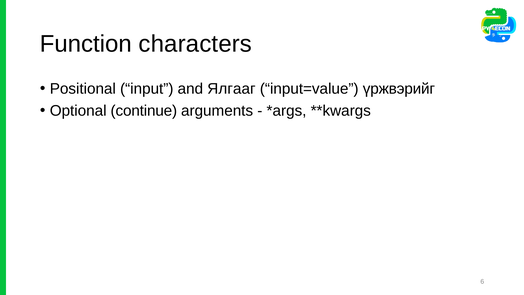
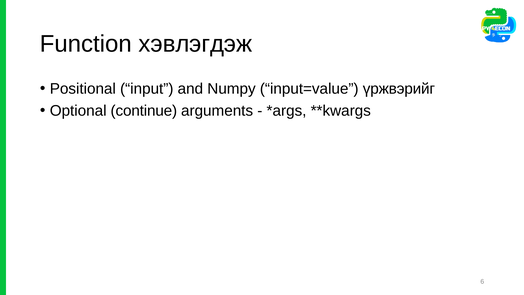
characters: characters -> хэвлэгдэж (195, 44)
Ялгааг: Ялгааг -> Numpy (231, 89)
